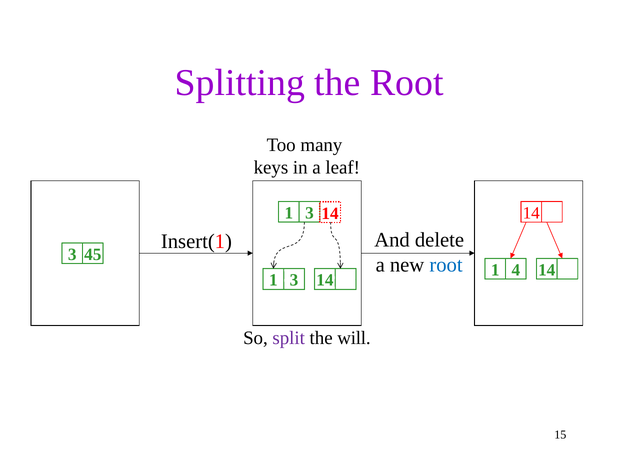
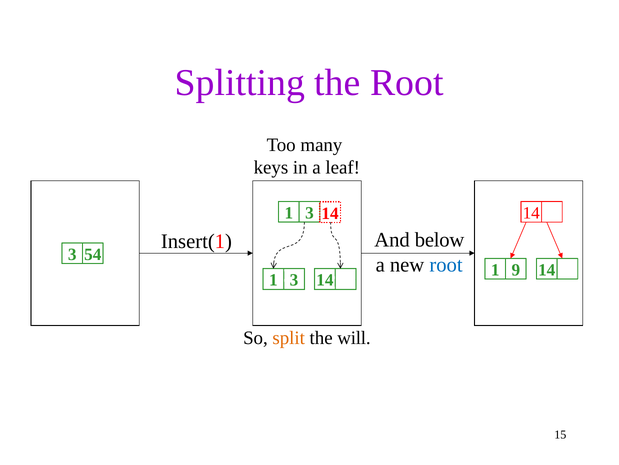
delete: delete -> below (440, 240)
45: 45 -> 54 (93, 254)
4: 4 -> 9 (516, 269)
split colour: purple -> orange (289, 338)
